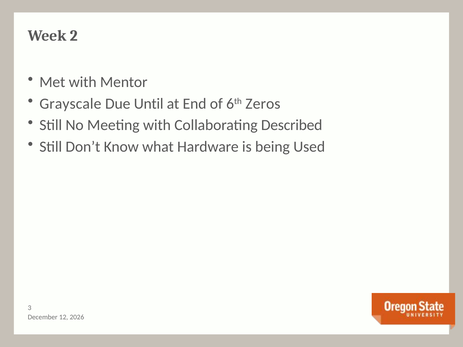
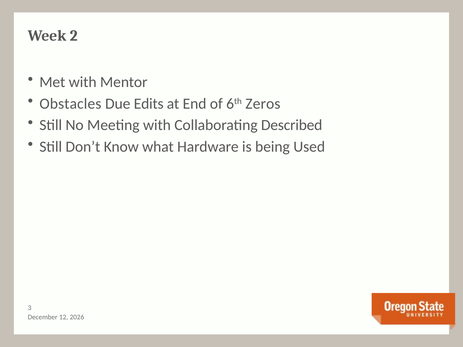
Grayscale: Grayscale -> Obstacles (70, 104)
Until: Until -> Edits (149, 104)
